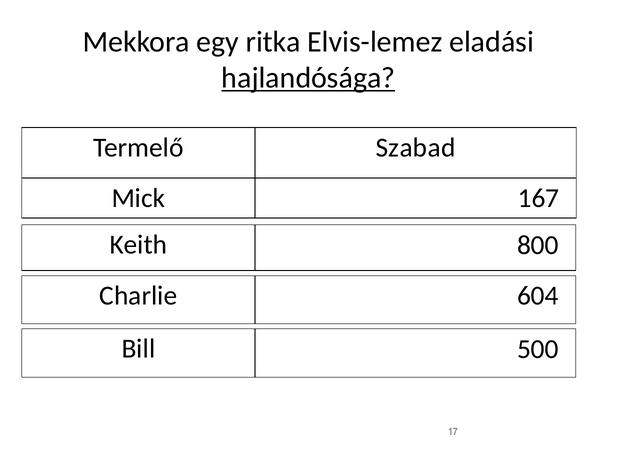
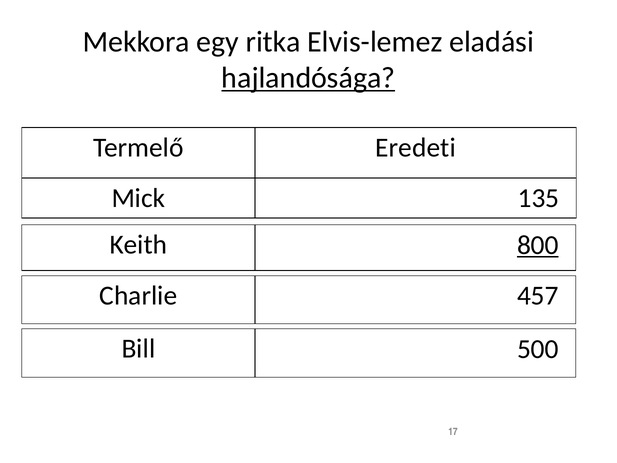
Szabad: Szabad -> Eredeti (416, 148)
167: 167 -> 135 (539, 198)
800 underline: none -> present (538, 245)
604: 604 -> 457 (538, 296)
